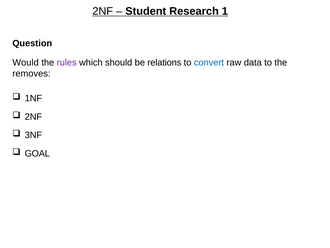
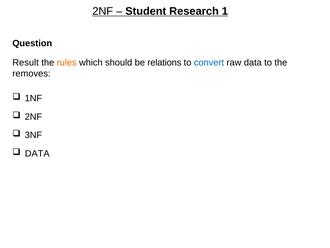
Would: Would -> Result (26, 62)
rules colour: purple -> orange (67, 62)
GOAL: GOAL -> DATA (37, 153)
